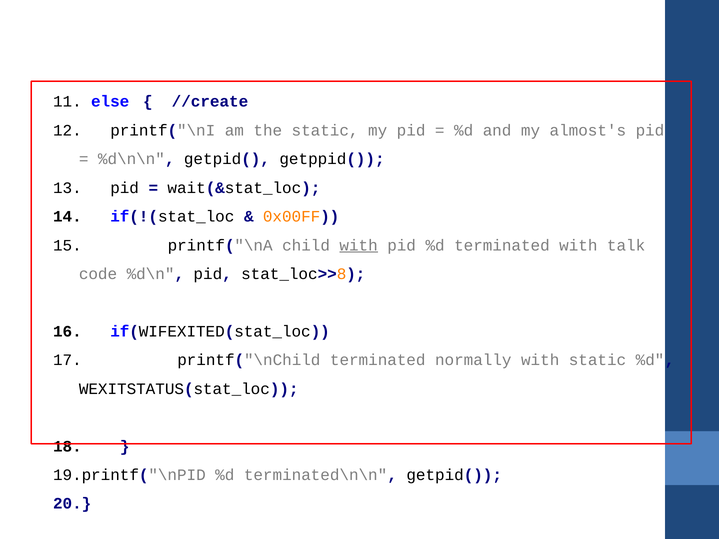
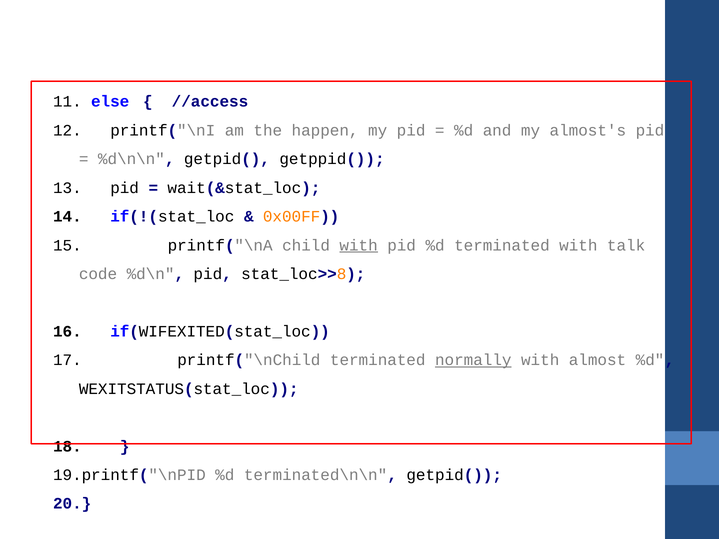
//create: //create -> //access (210, 102)
the static: static -> happen (325, 130)
normally underline: none -> present (473, 360)
with static: static -> almost (597, 360)
